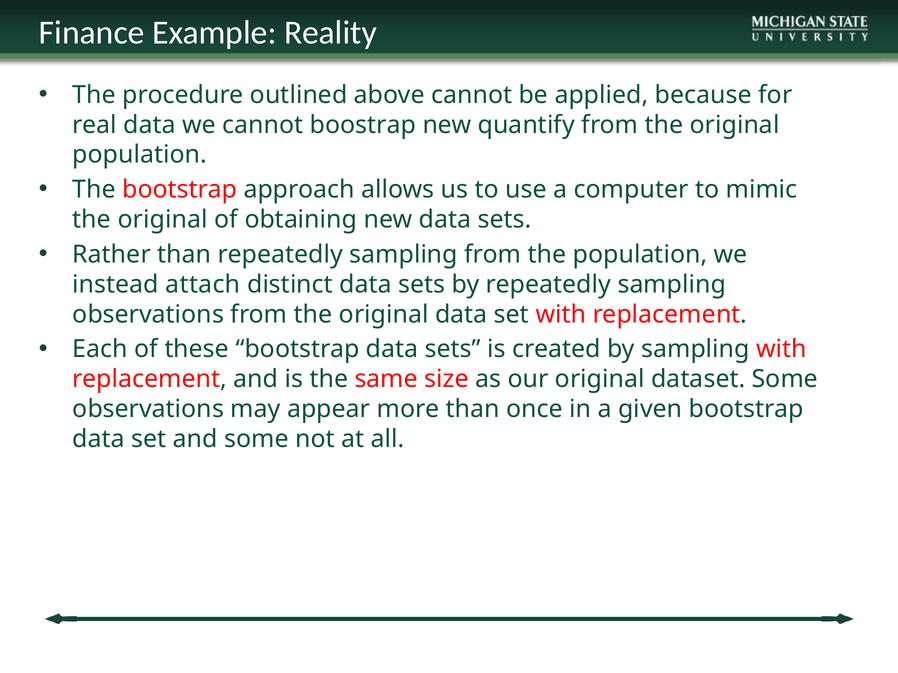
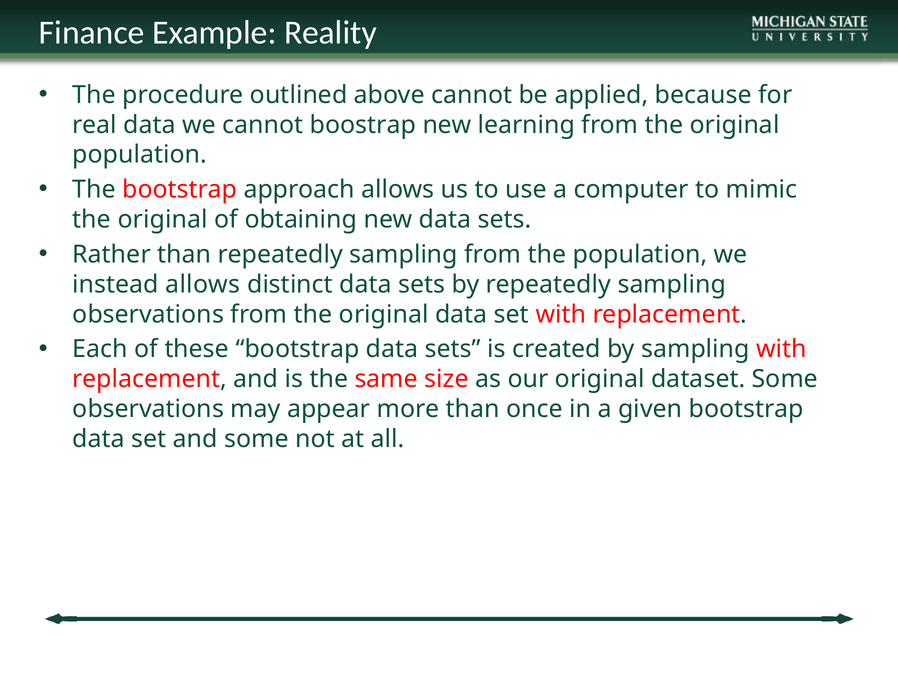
quantify: quantify -> learning (526, 125)
instead attach: attach -> allows (203, 285)
